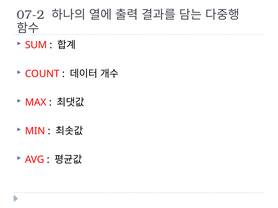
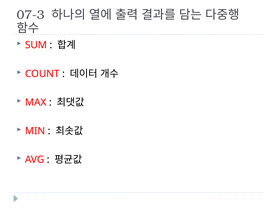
07-2: 07-2 -> 07-3 (31, 15)
